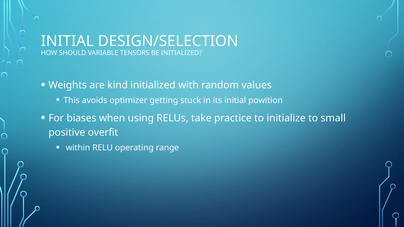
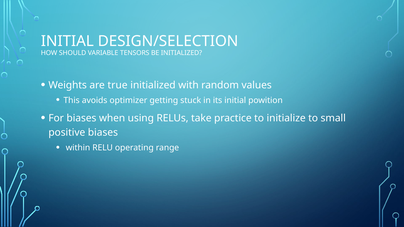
kind: kind -> true (118, 85)
positive overfit: overfit -> biases (103, 133)
